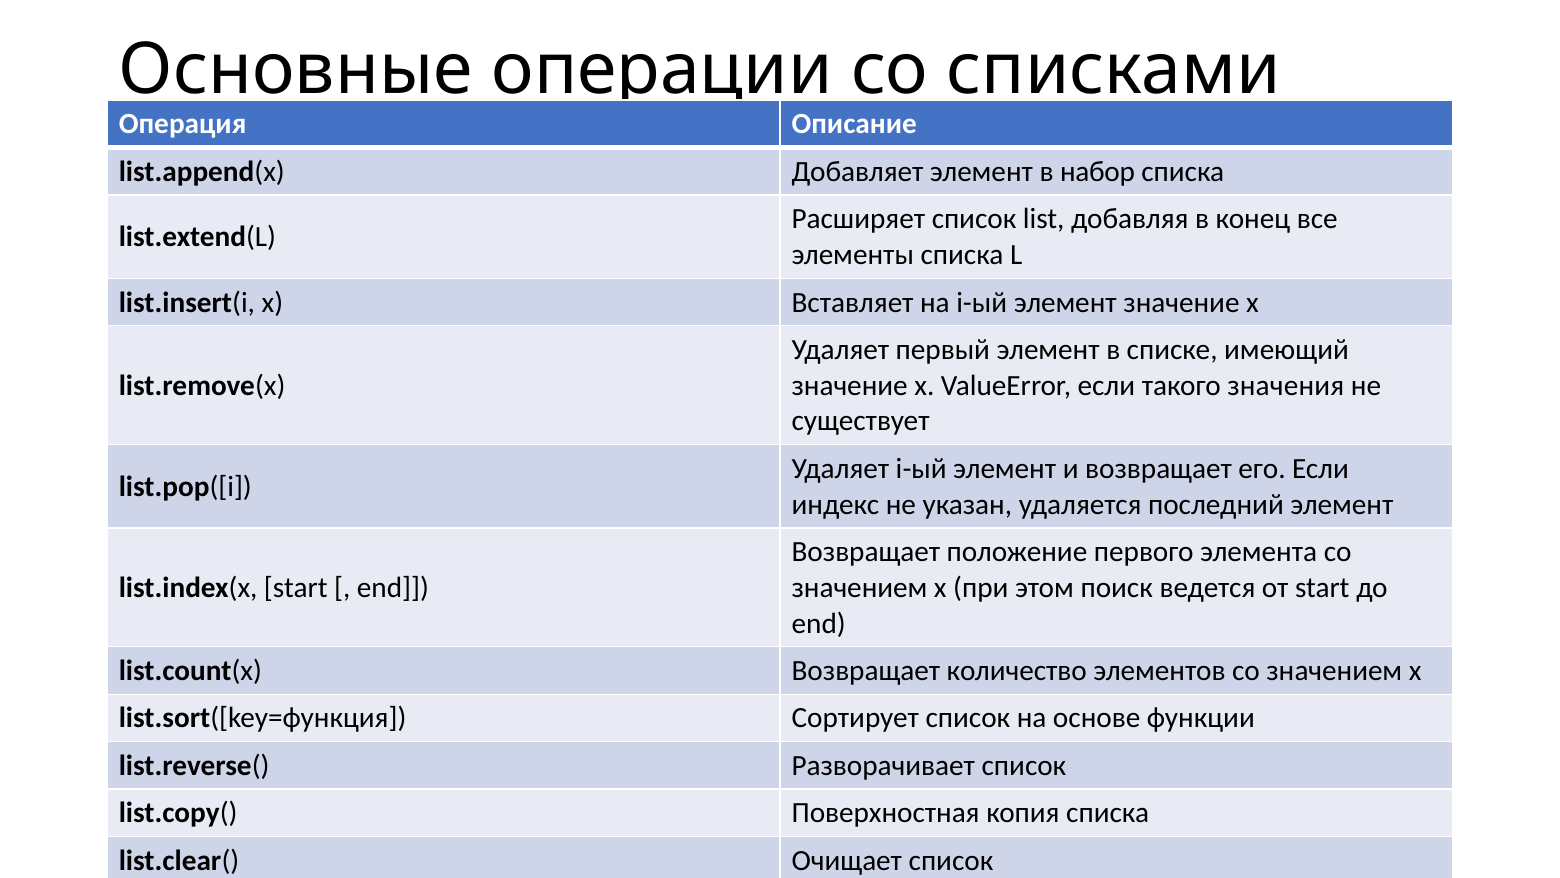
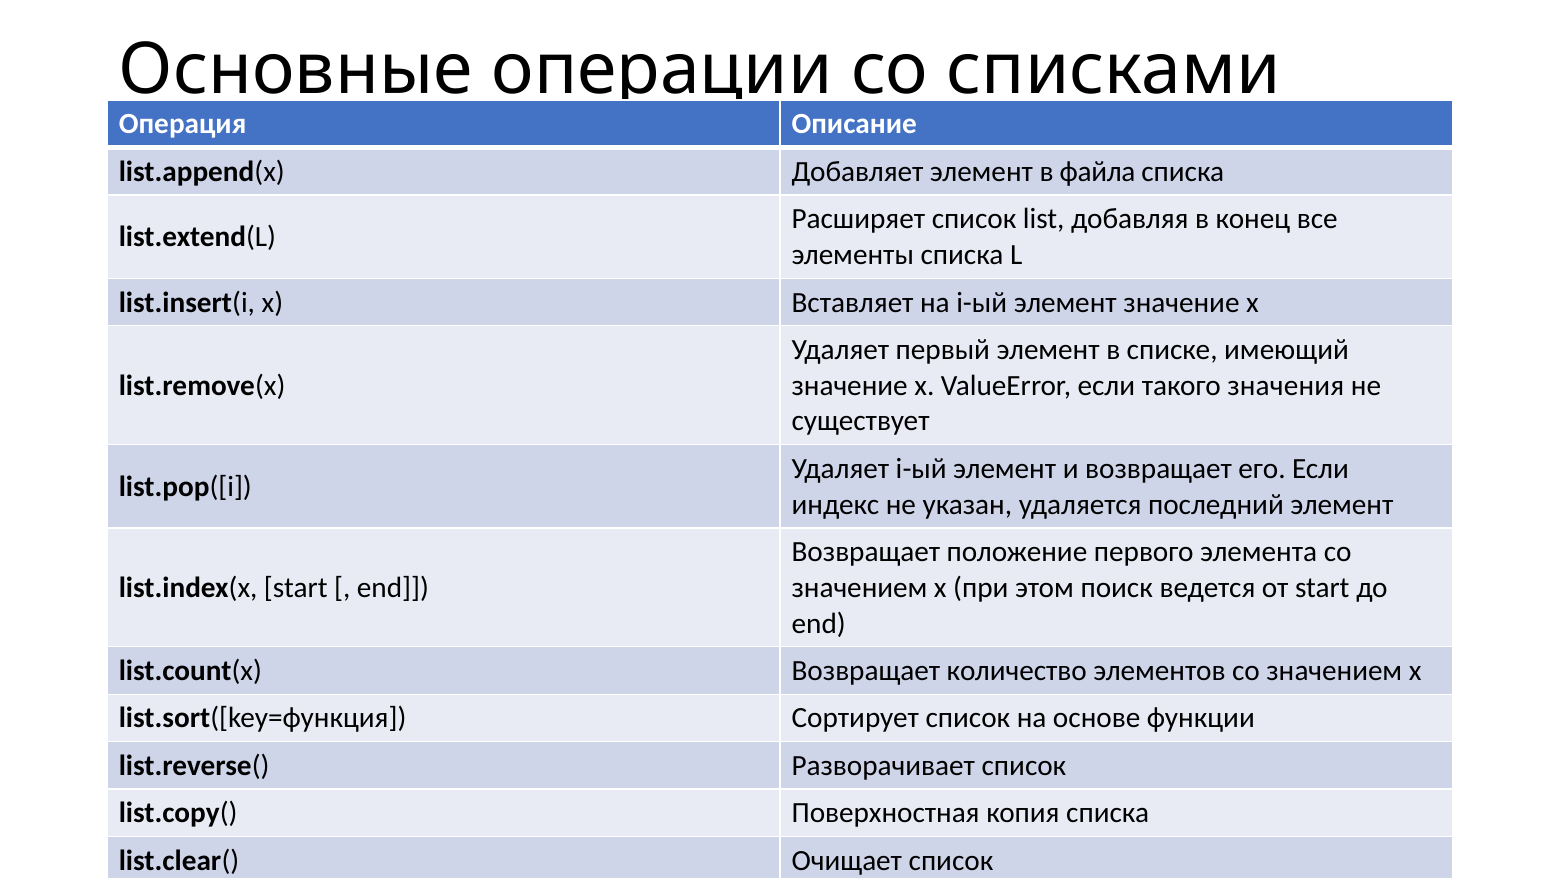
набор: набор -> файла (1098, 172)
